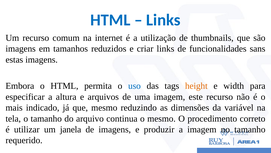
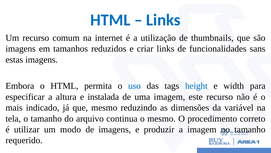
height colour: orange -> blue (196, 86)
arquivos: arquivos -> instalada (103, 97)
janela: janela -> modo (71, 129)
